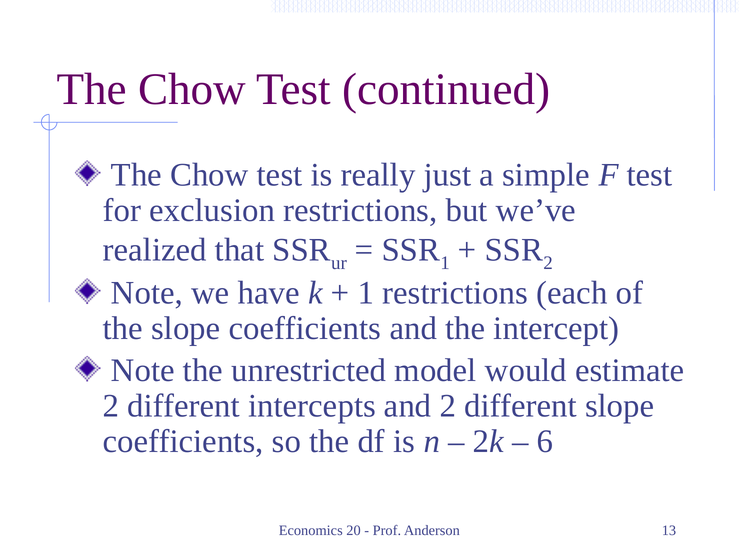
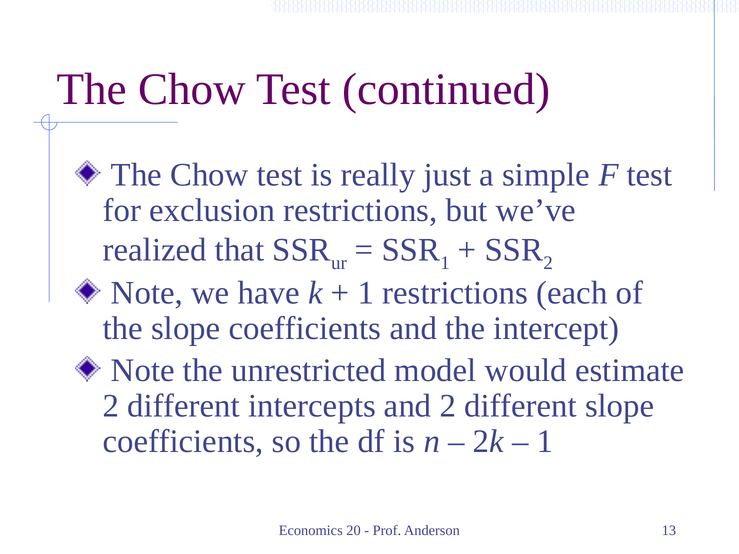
6: 6 -> 1 (545, 442)
